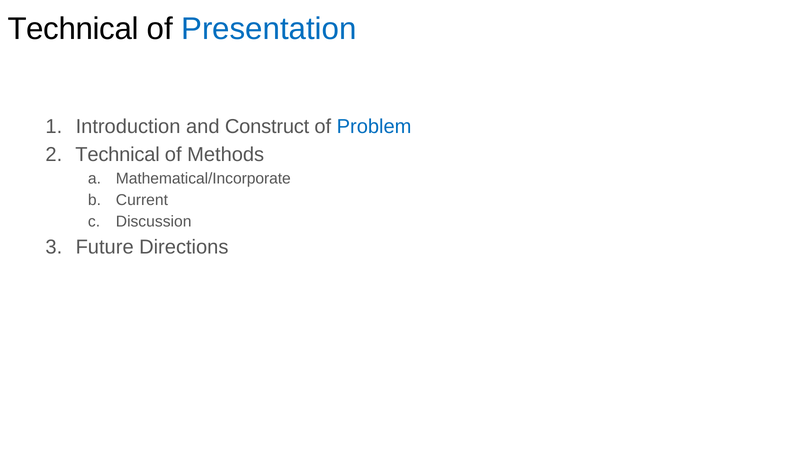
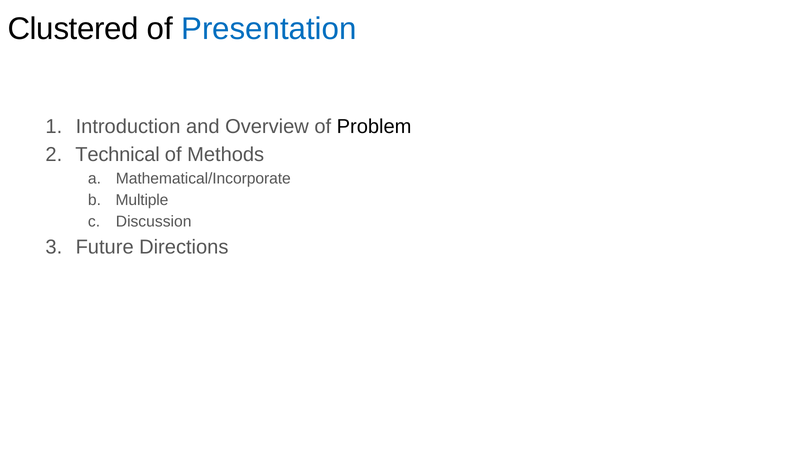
Technical: Technical -> Clustered (73, 29)
Construct: Construct -> Overview (267, 126)
Problem colour: blue -> black (374, 126)
Current: Current -> Multiple (142, 200)
